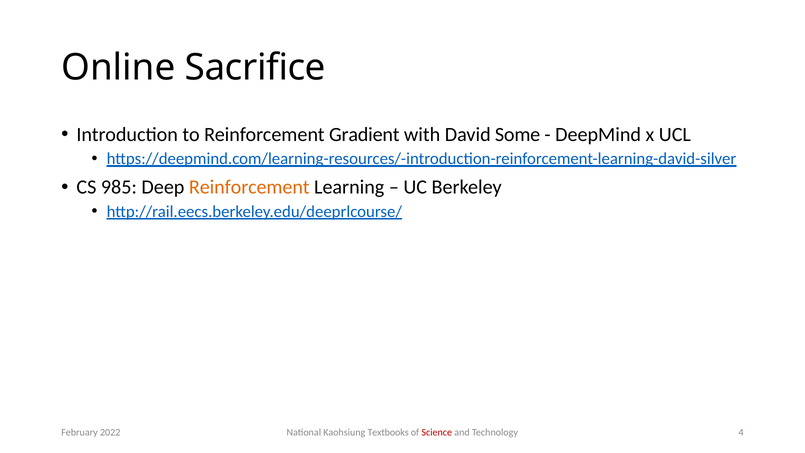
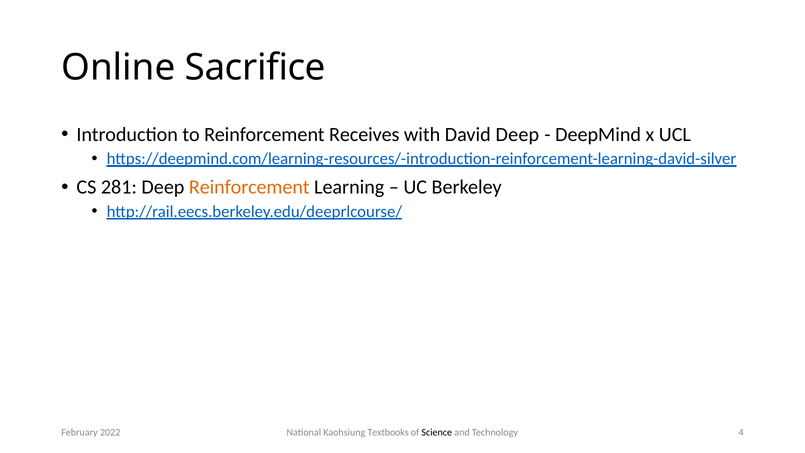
Gradient: Gradient -> Receives (364, 134)
David Some: Some -> Deep (517, 134)
985: 985 -> 281 (119, 187)
Science colour: red -> black (437, 432)
